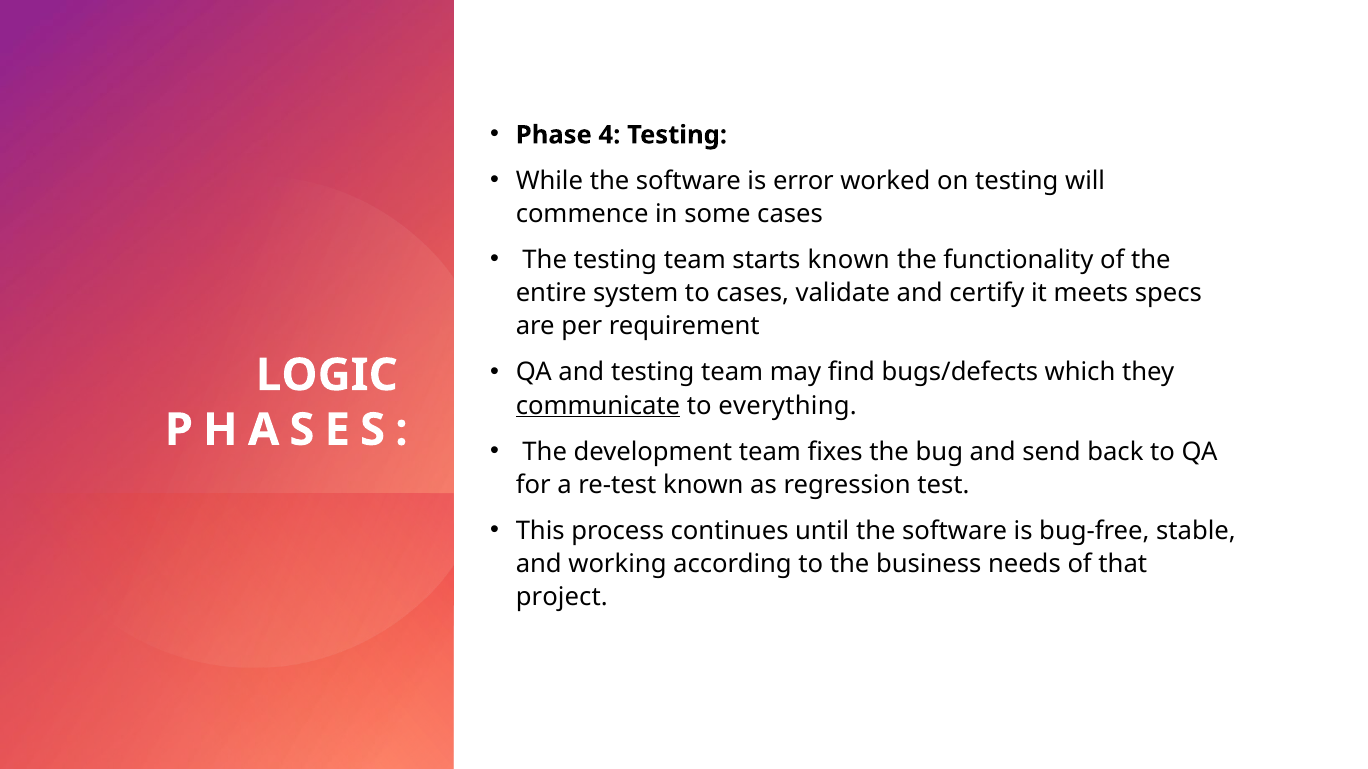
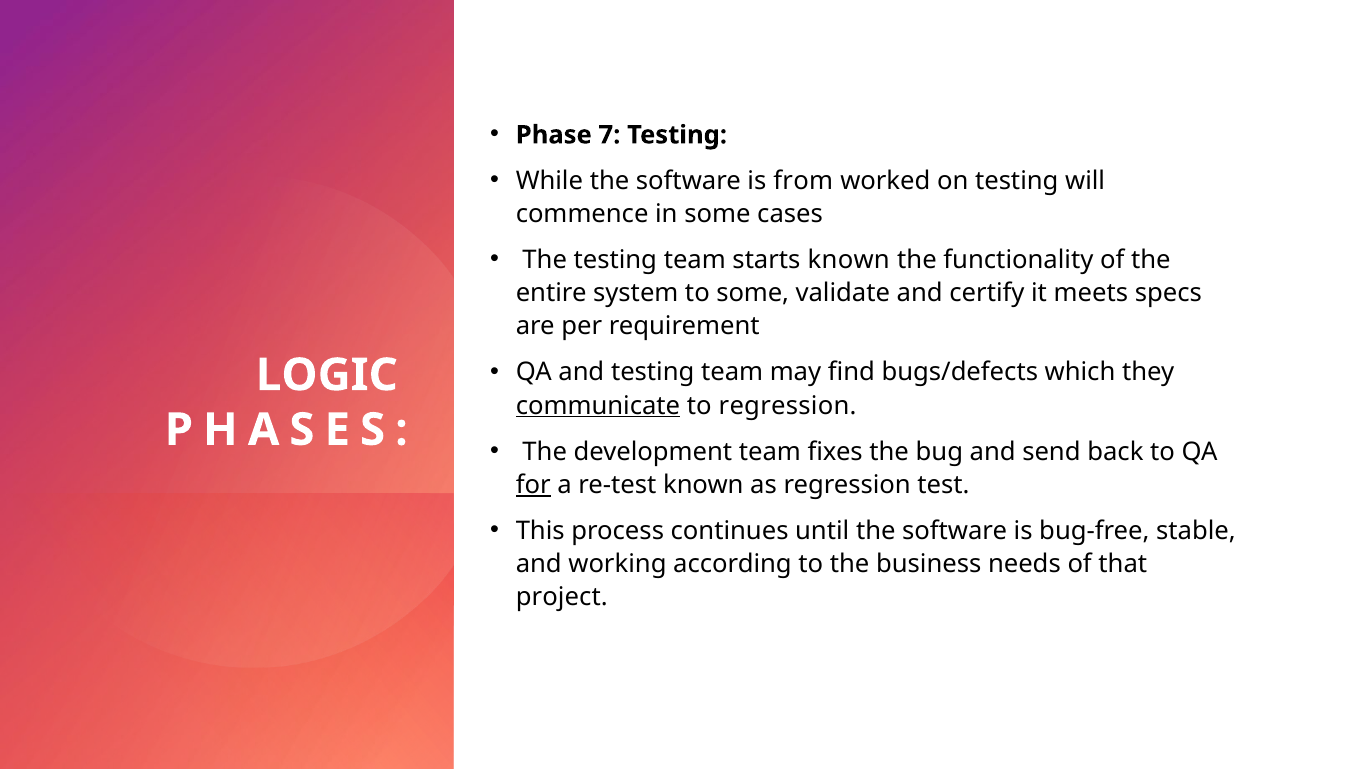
4: 4 -> 7 (609, 135)
error: error -> from (803, 181)
to cases: cases -> some (753, 293)
to everything: everything -> regression (788, 406)
for underline: none -> present (533, 485)
